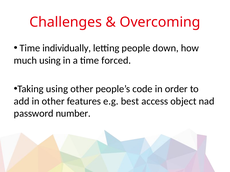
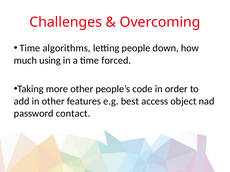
individually: individually -> algorithms (67, 48)
Taking using: using -> more (57, 89)
number: number -> contact (73, 114)
